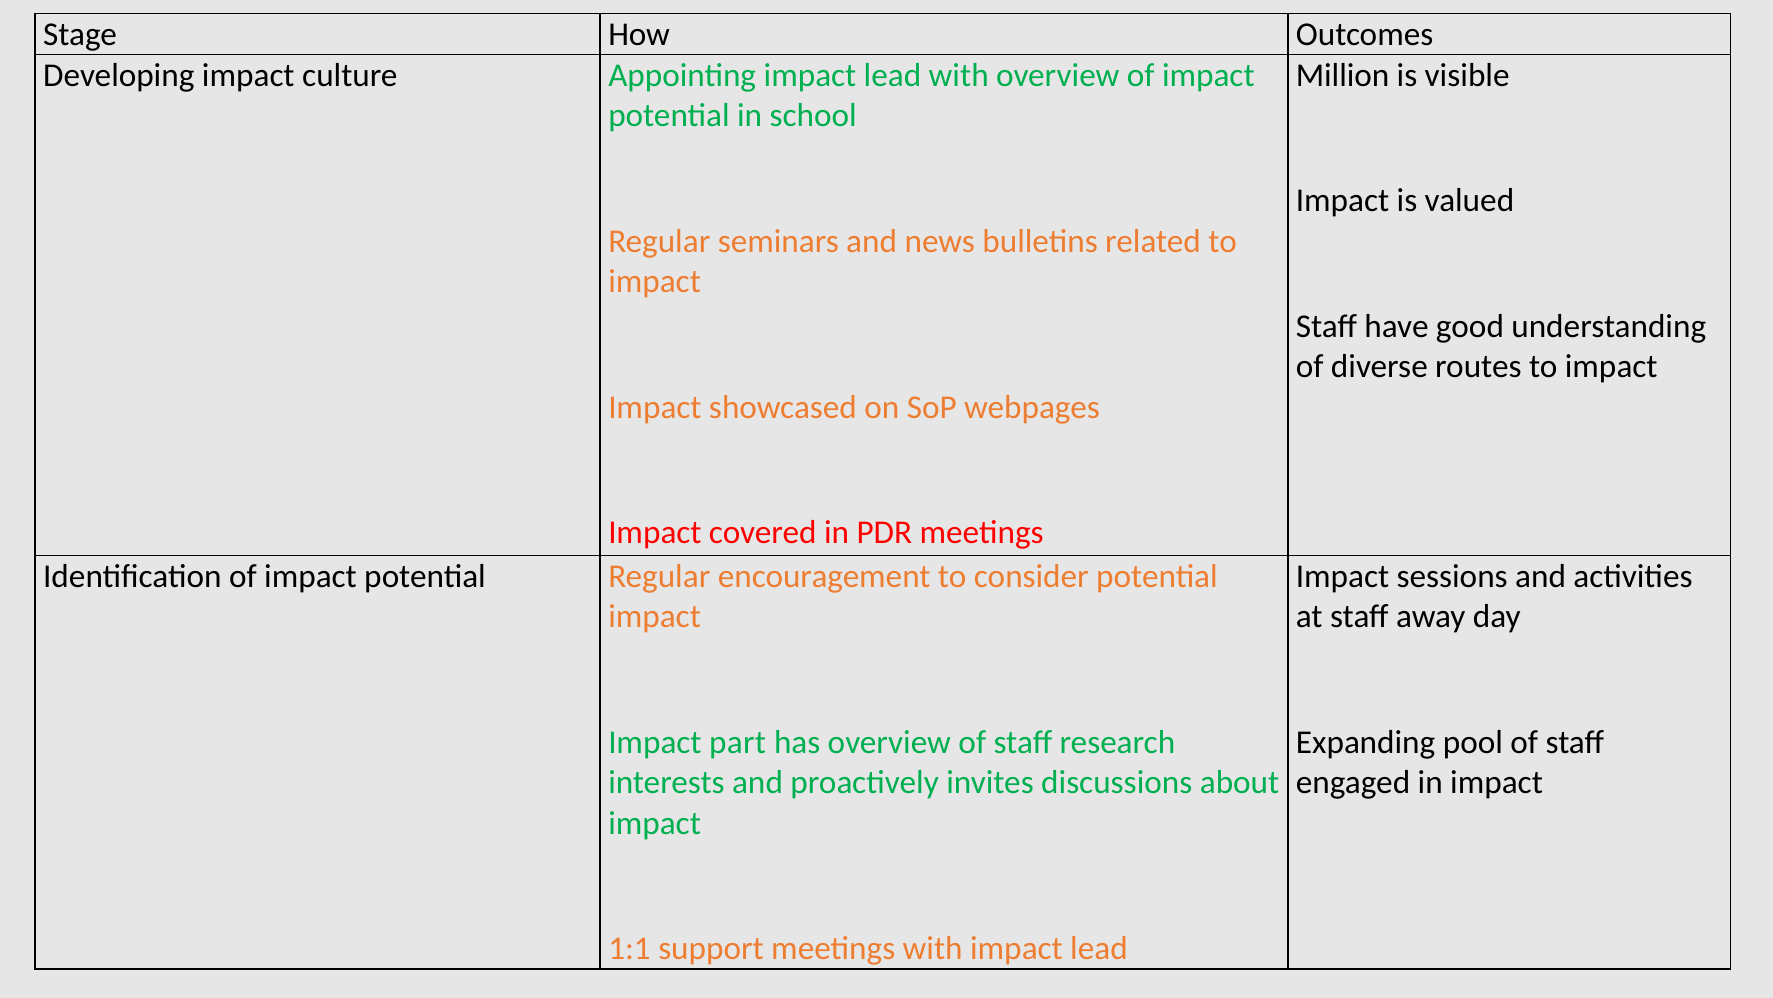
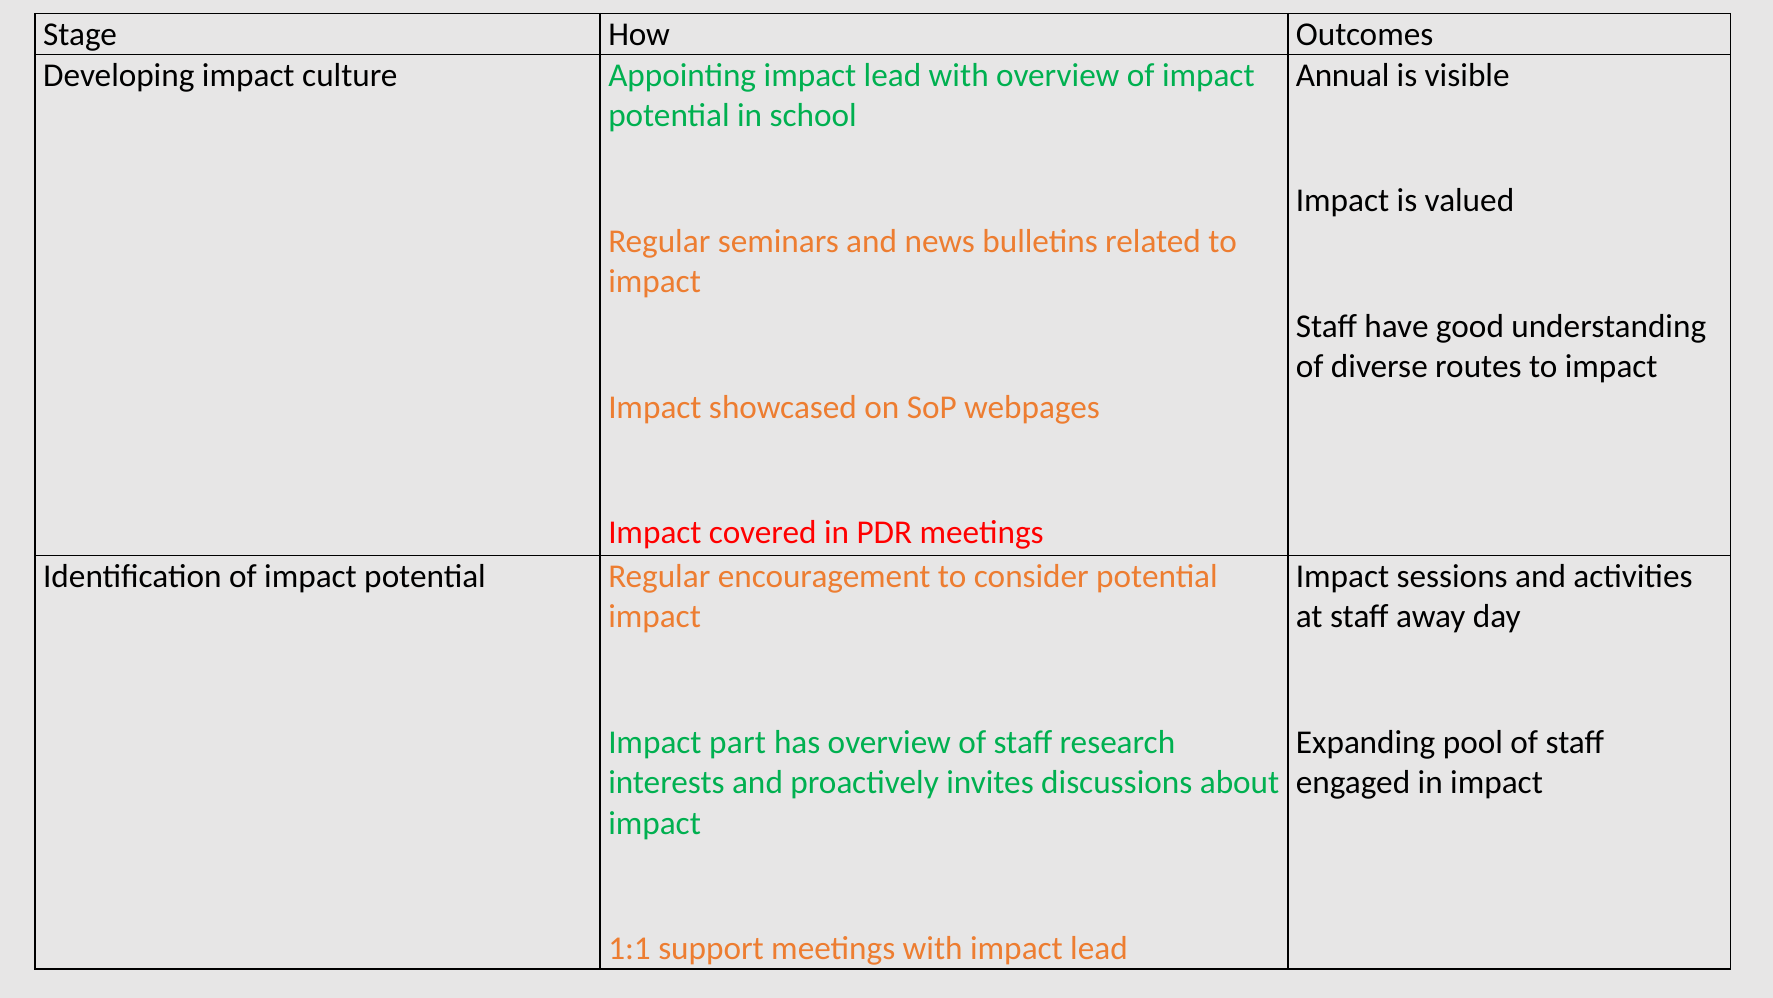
Million: Million -> Annual (1343, 75)
